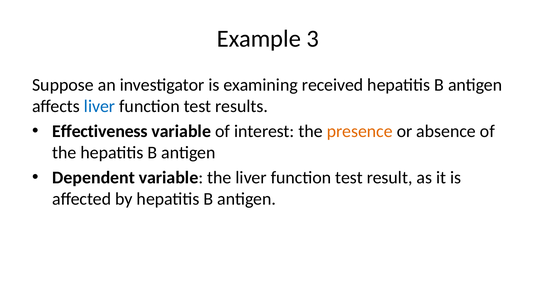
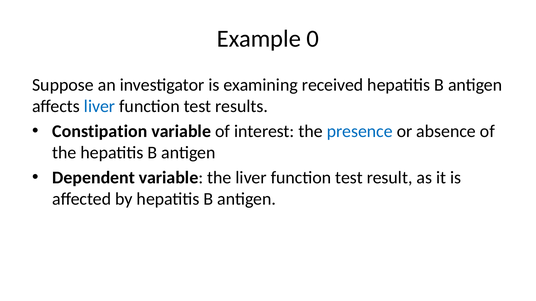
3: 3 -> 0 (313, 39)
Effectiveness: Effectiveness -> Constipation (100, 131)
presence colour: orange -> blue (360, 131)
